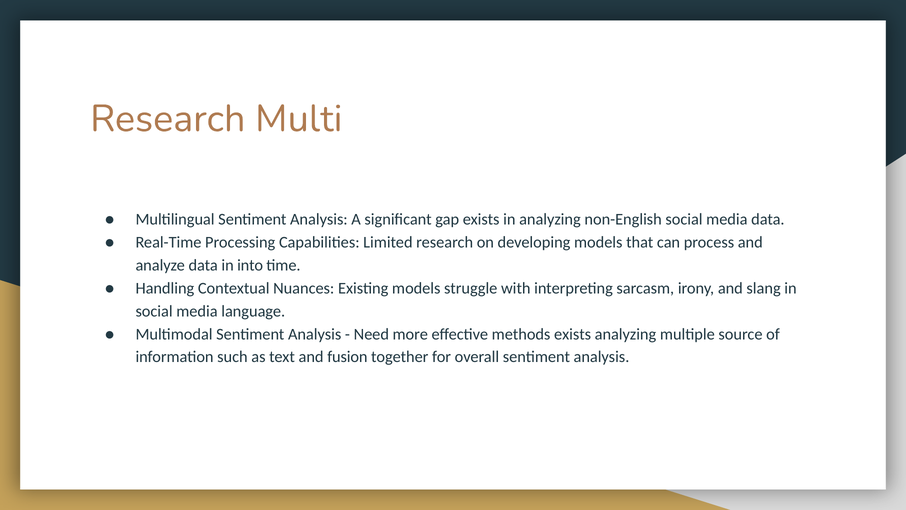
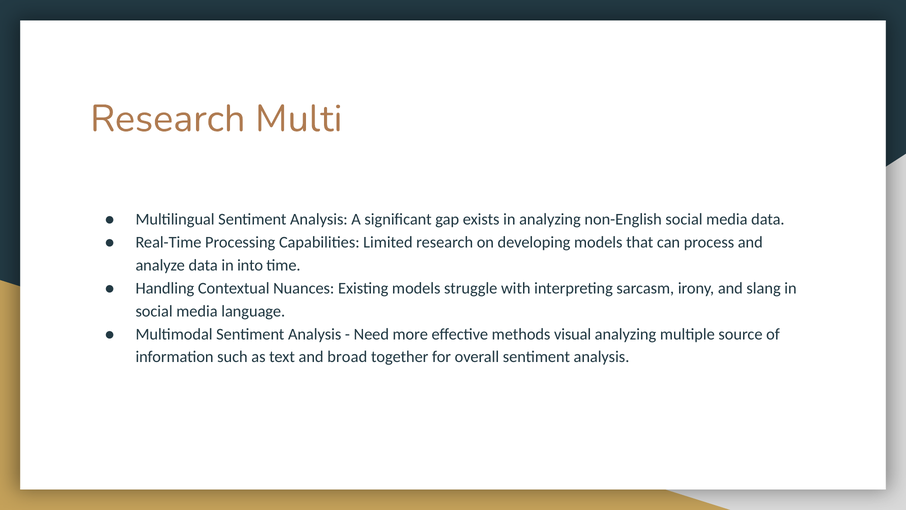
methods exists: exists -> visual (573, 334)
fusion: fusion -> broad (347, 357)
